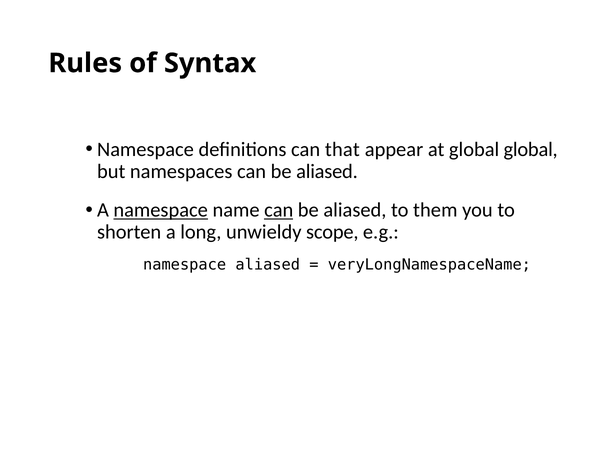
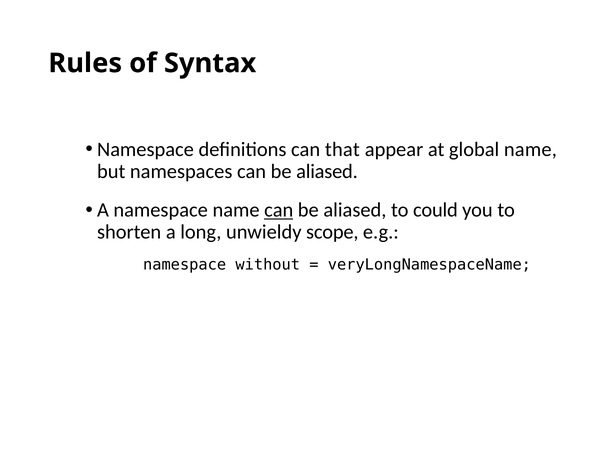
global global: global -> name (530, 149)
namespace underline: present -> none (161, 210)
them: them -> could (435, 210)
namespace aliased: aliased -> without (268, 265)
